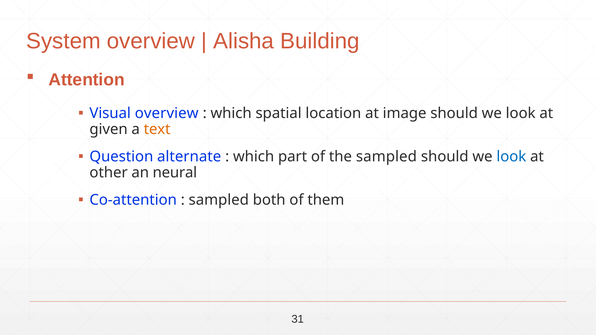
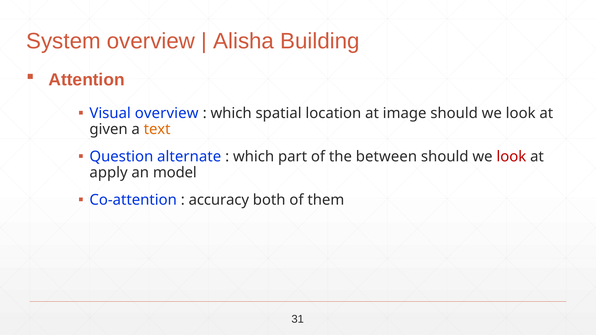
the sampled: sampled -> between (386, 157)
look colour: blue -> red (511, 157)
other: other -> apply (109, 173)
neural: neural -> model (175, 173)
sampled: sampled -> accuracy (219, 200)
